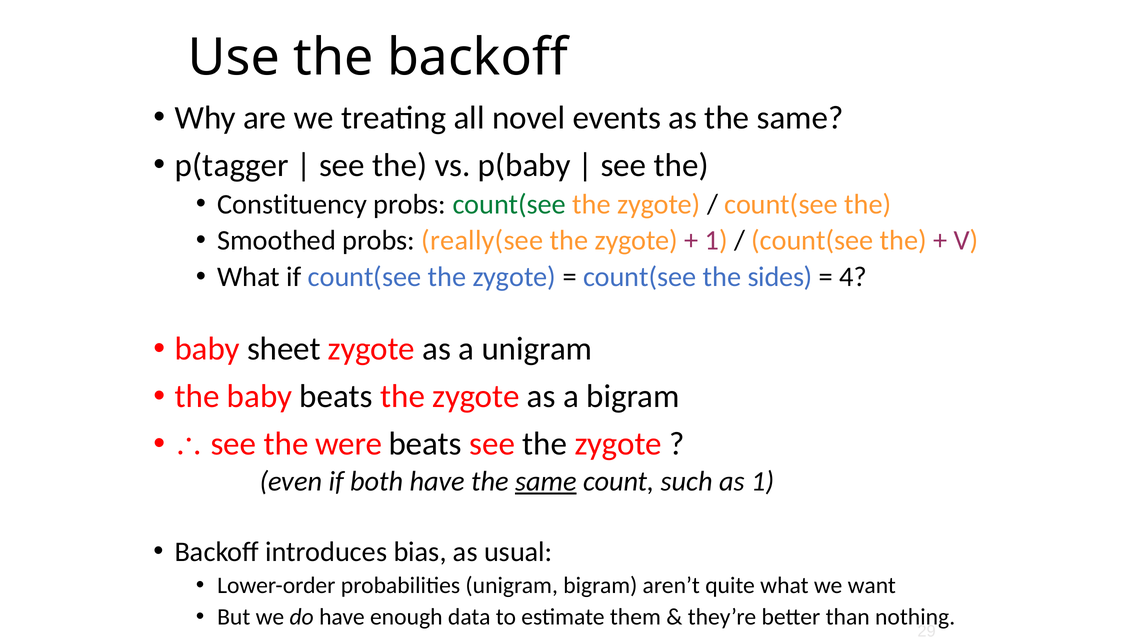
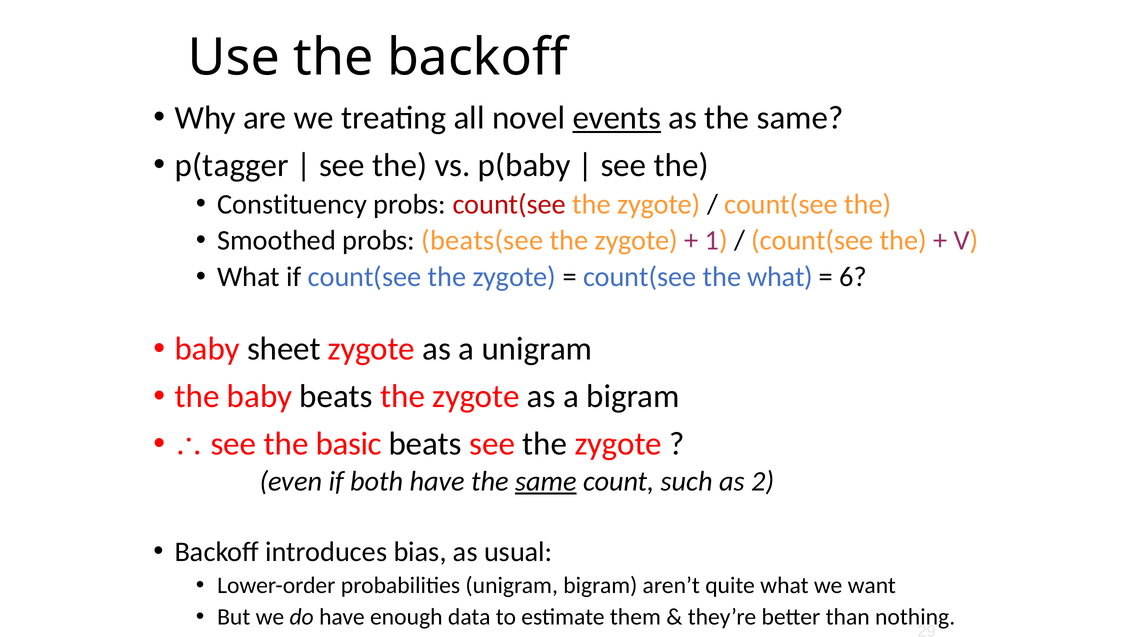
events underline: none -> present (617, 118)
count(see colour: green -> red (509, 204)
really(see: really(see -> beats(see (482, 241)
the sides: sides -> what (780, 277)
4: 4 -> 6 (853, 277)
were: were -> basic (349, 444)
as 1: 1 -> 2 (763, 481)
